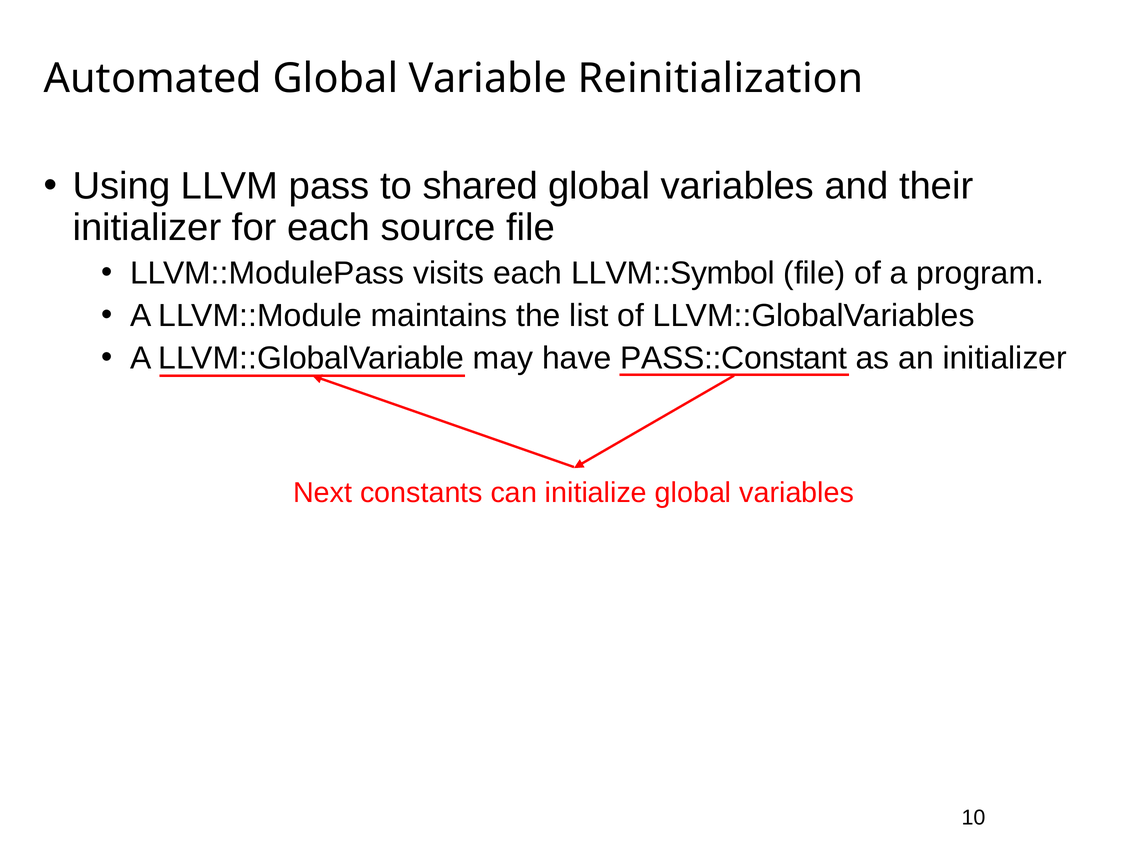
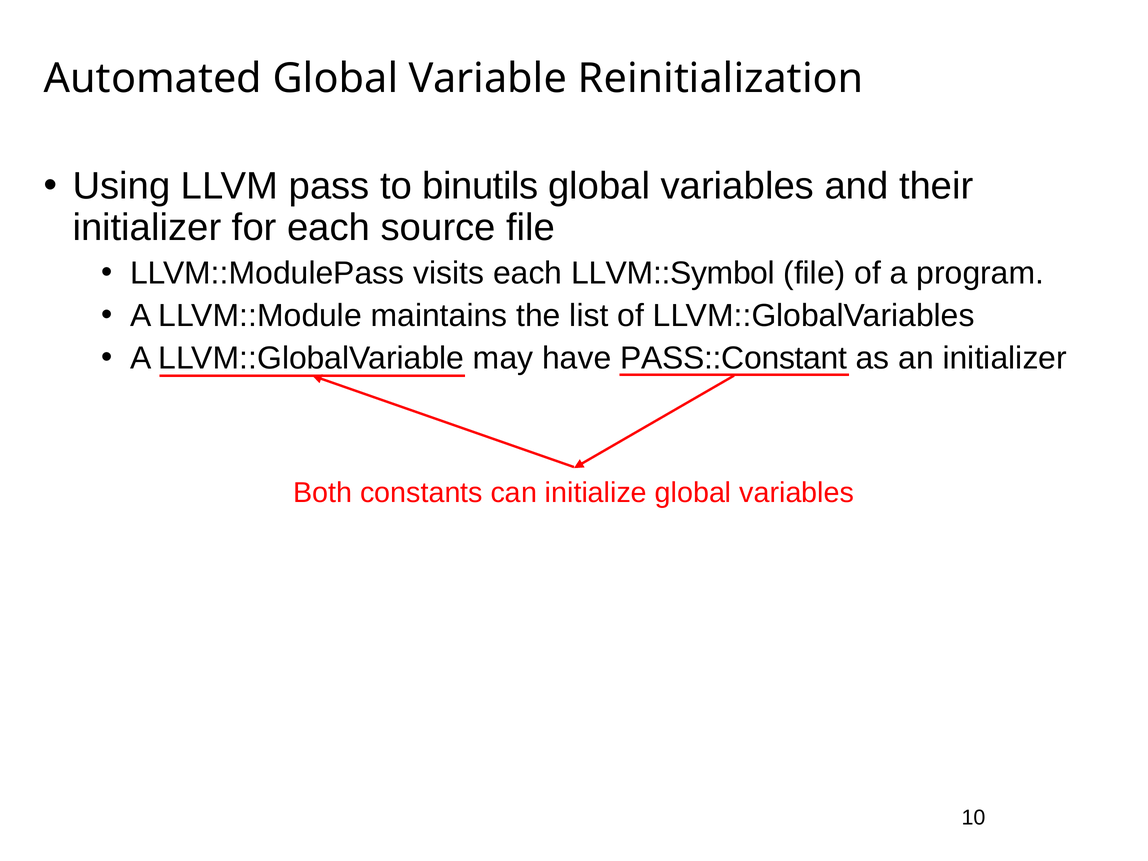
shared: shared -> binutils (480, 186)
Next: Next -> Both (323, 493)
